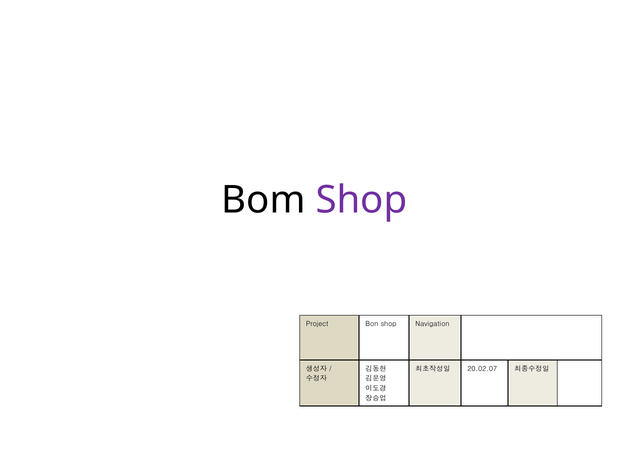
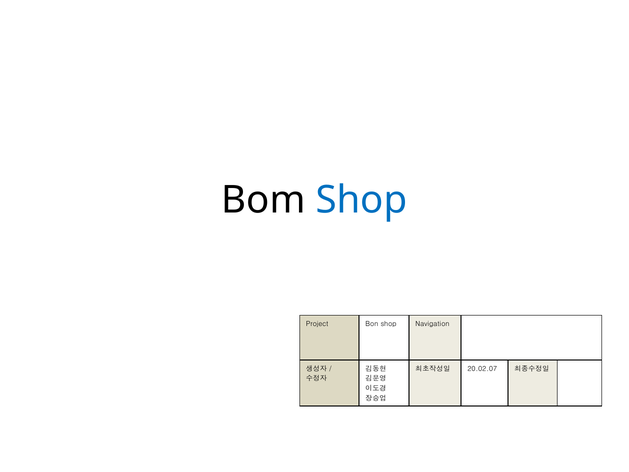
Shop colour: purple -> blue (361, 200)
